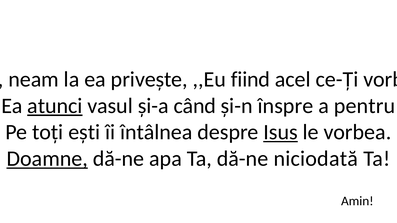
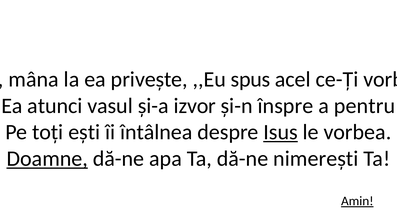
neam: neam -> mâna (34, 79)
fiind: fiind -> spus (250, 79)
atunci underline: present -> none (55, 106)
când: când -> izvor (195, 106)
niciodată: niciodată -> nimerești (316, 159)
Amin underline: none -> present (357, 201)
